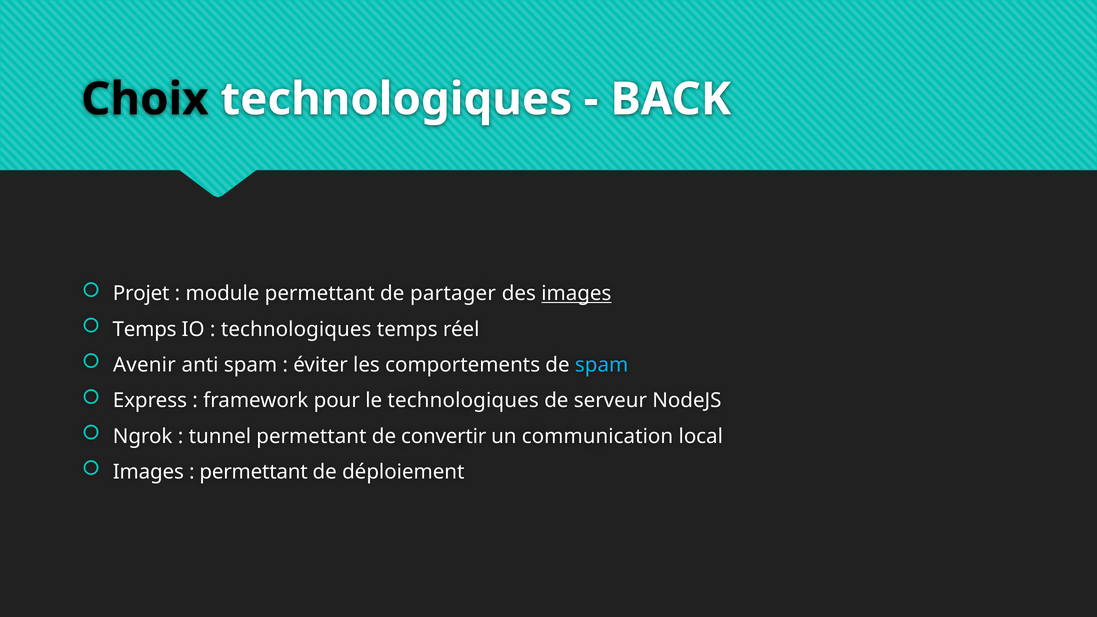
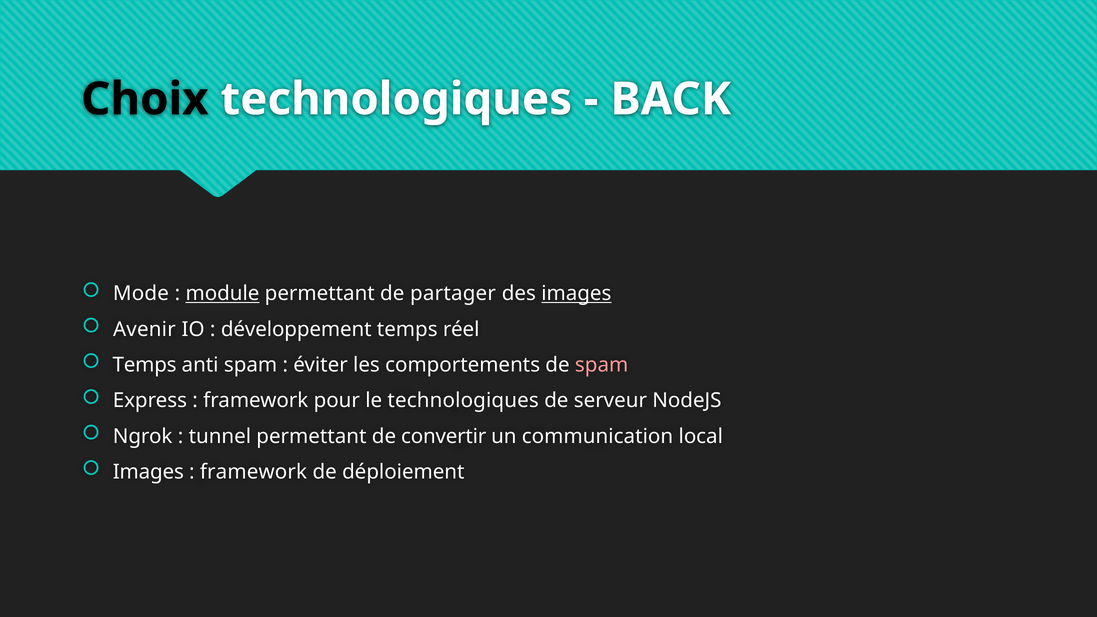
Projet: Projet -> Mode (141, 294)
module underline: none -> present (222, 294)
Temps: Temps -> Avenir (144, 329)
technologiques: technologiques -> développement (296, 329)
Avenir: Avenir -> Temps (145, 365)
spam colour: light blue -> pink (602, 365)
permettant: permettant -> framework (253, 472)
